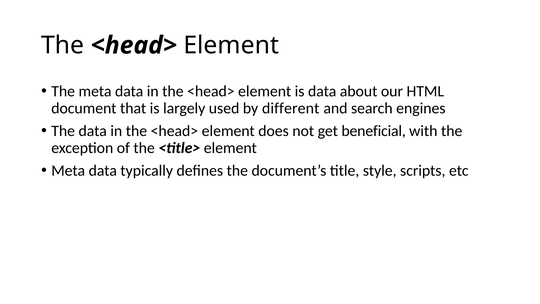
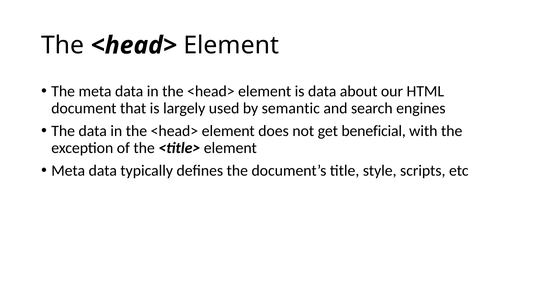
different: different -> semantic (291, 108)
